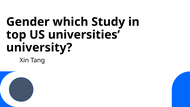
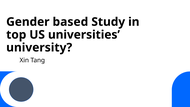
which: which -> based (70, 22)
